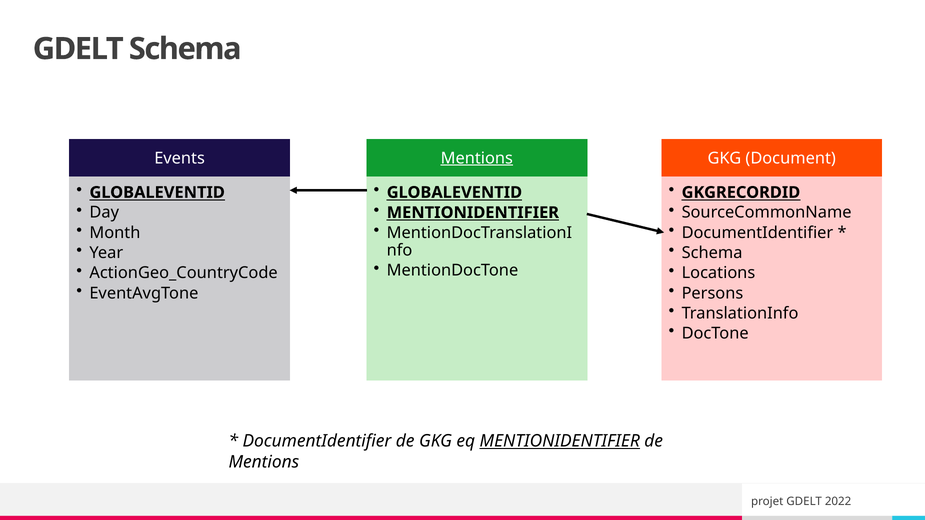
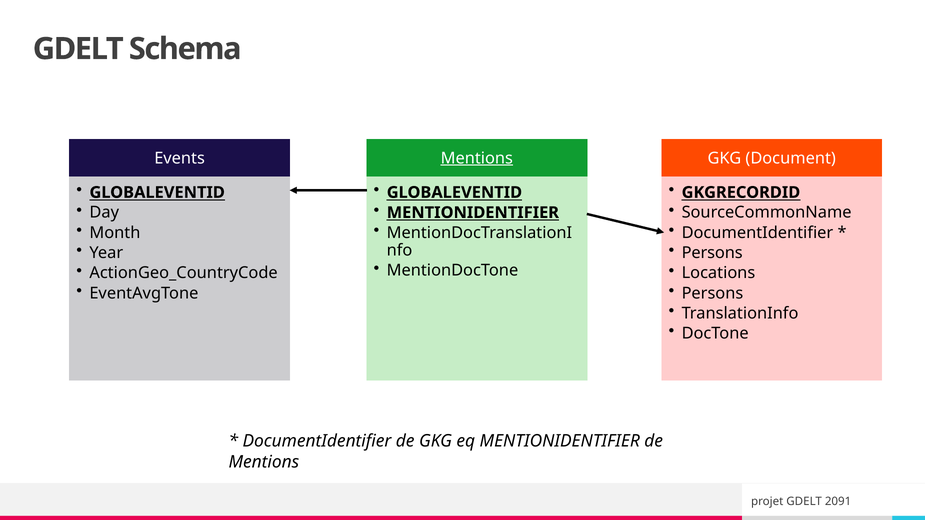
Schema: Schema -> Persons (712, 253)
MENTIONIDENTIFIER underline: present -> none (560, 441)
2022: 2022 -> 2091 (838, 502)
